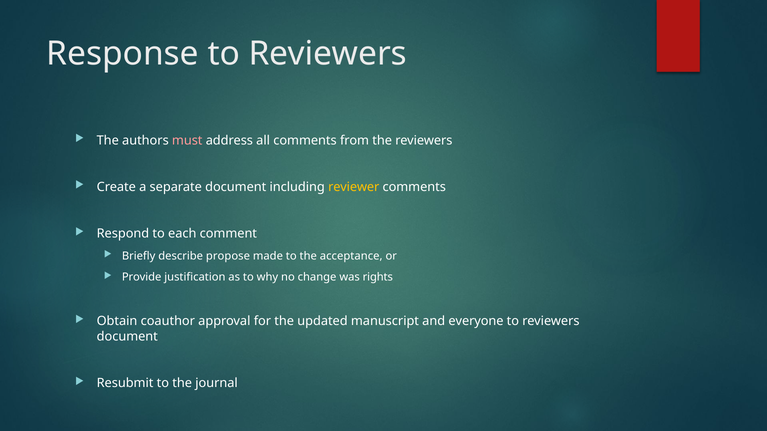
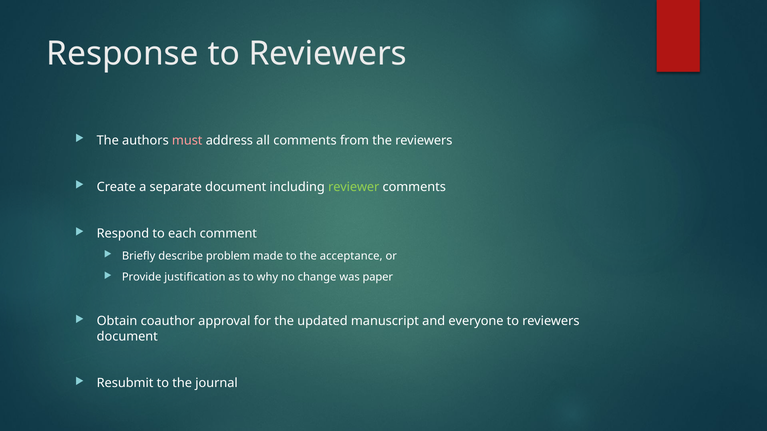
reviewer colour: yellow -> light green (354, 187)
propose: propose -> problem (228, 256)
rights: rights -> paper (378, 278)
